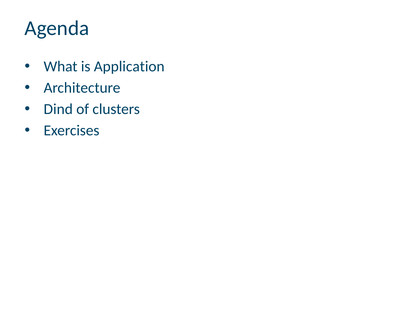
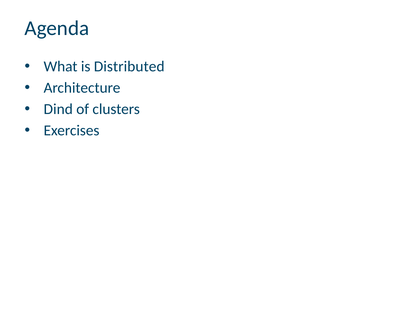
Application: Application -> Distributed (129, 67)
